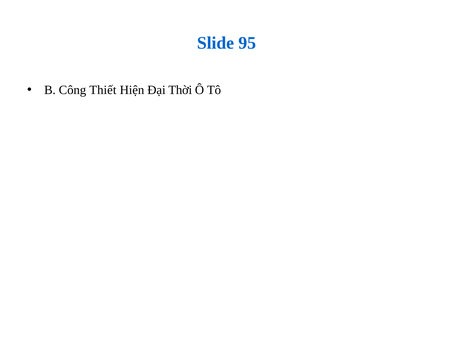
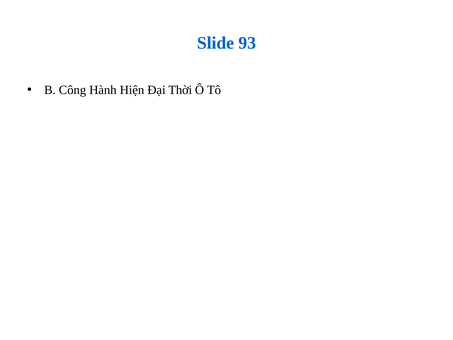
95: 95 -> 93 (247, 43)
Thiết: Thiết -> Hành (103, 90)
